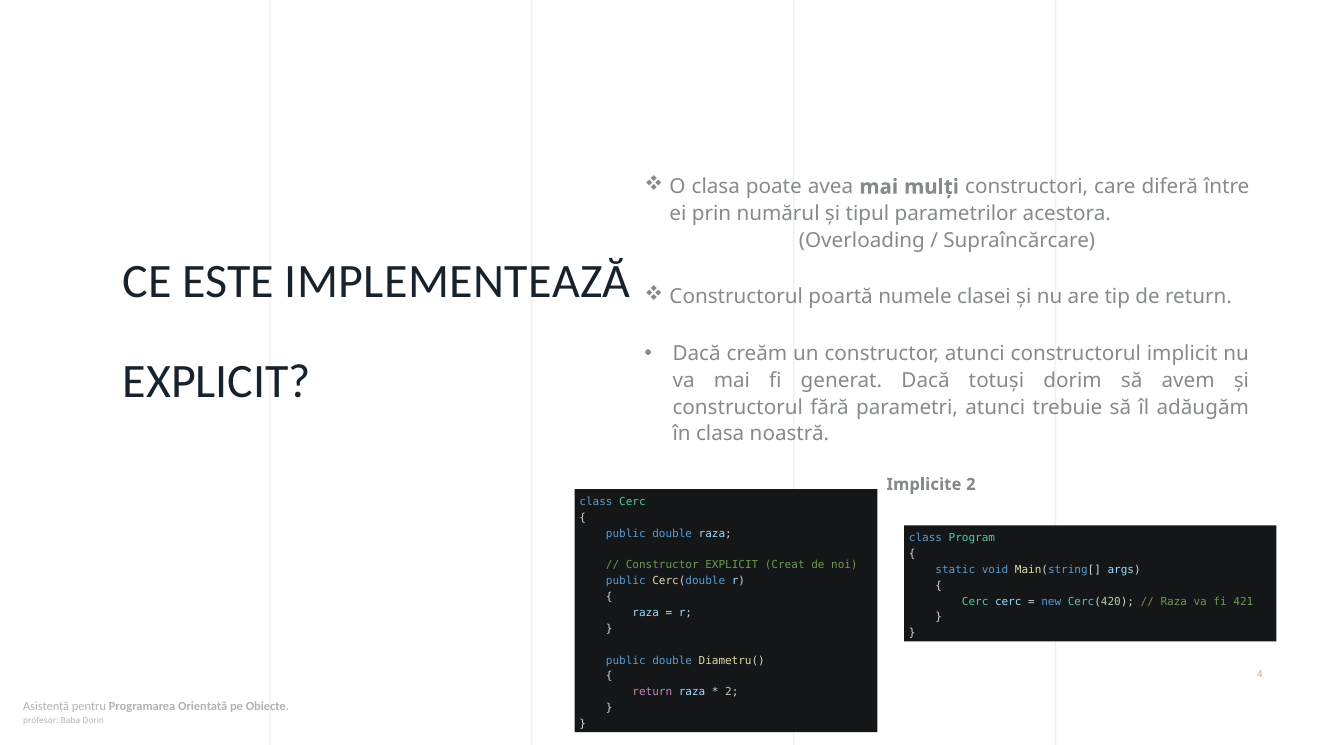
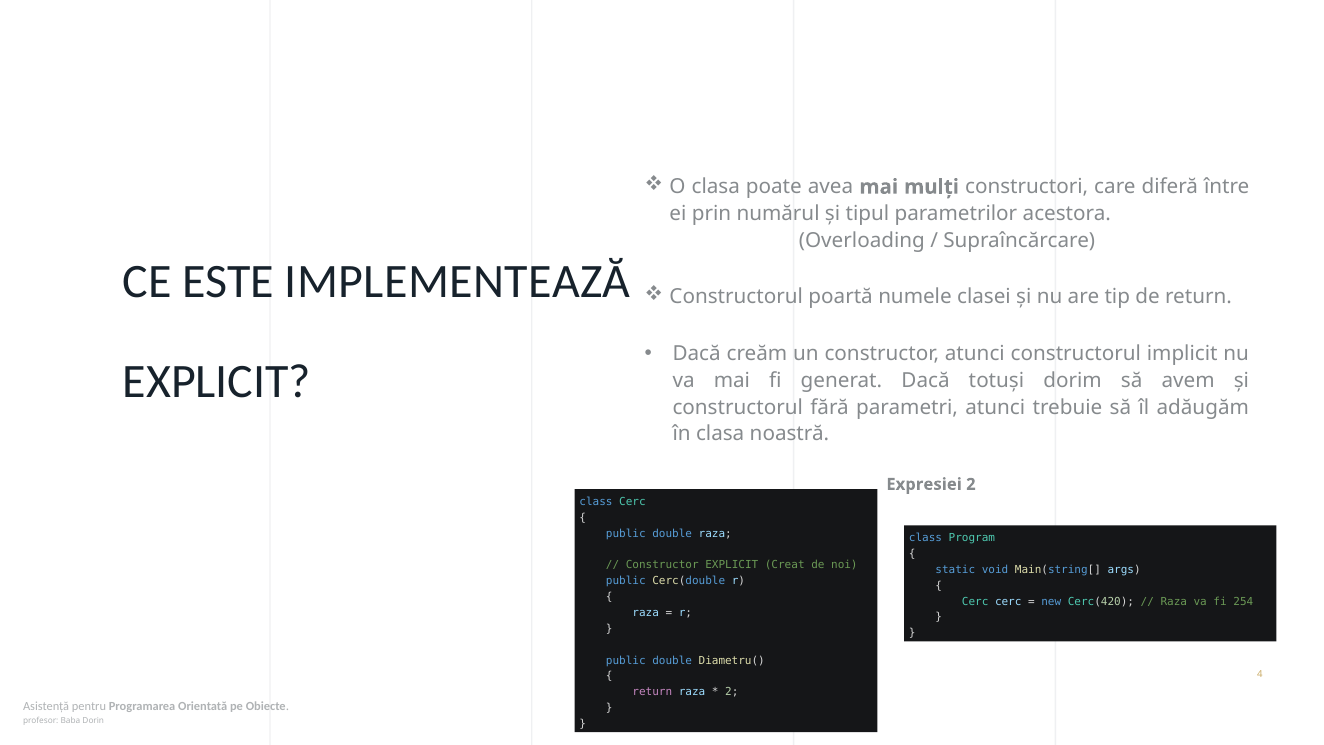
Implicite: Implicite -> Expresiei (924, 484)
421: 421 -> 254 (1243, 601)
